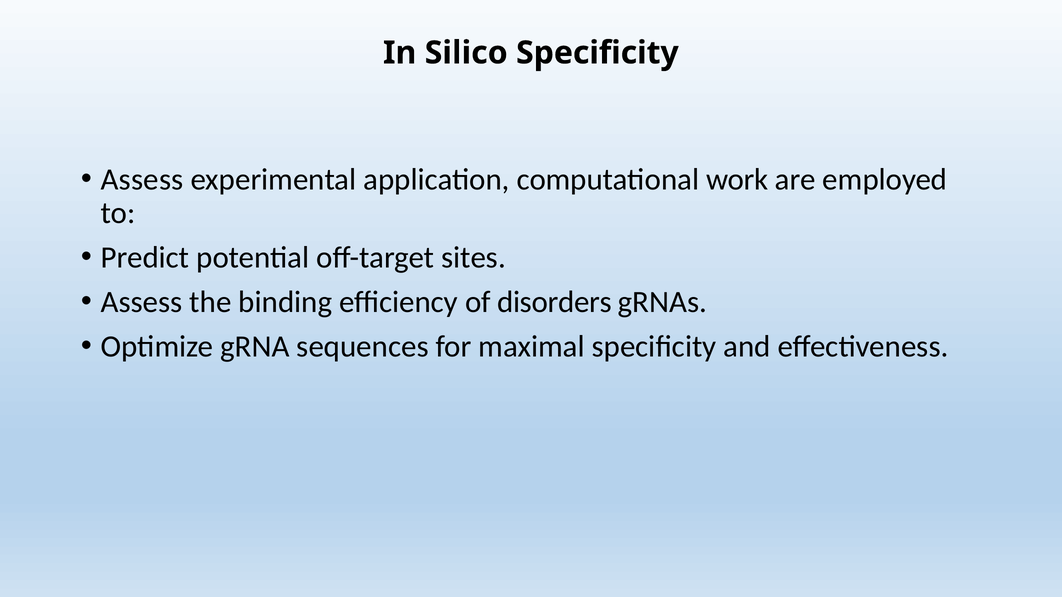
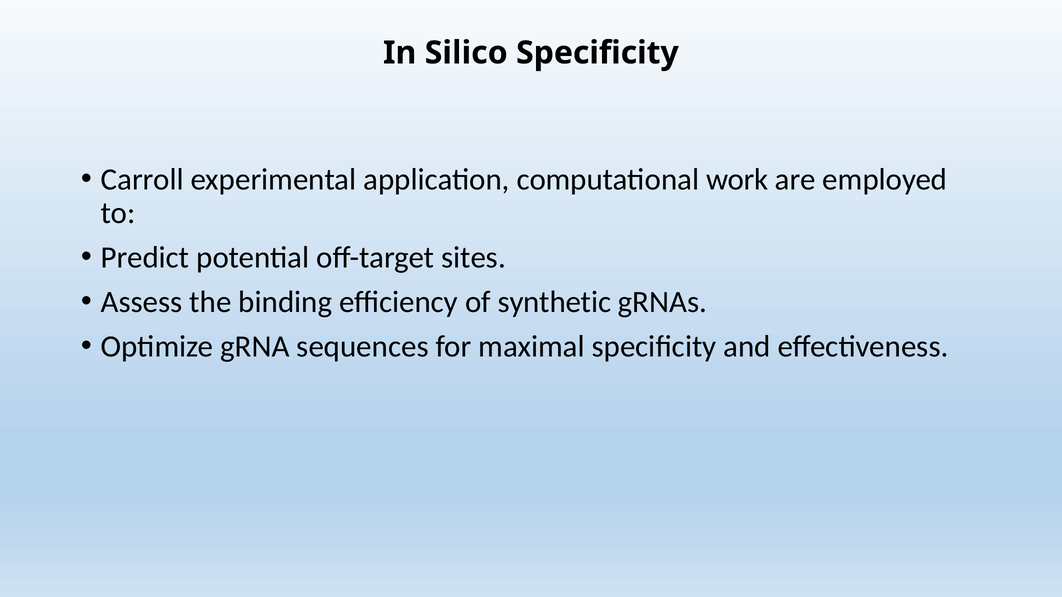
Assess: Assess -> Carroll (142, 180)
disorders: disorders -> synthetic (554, 302)
